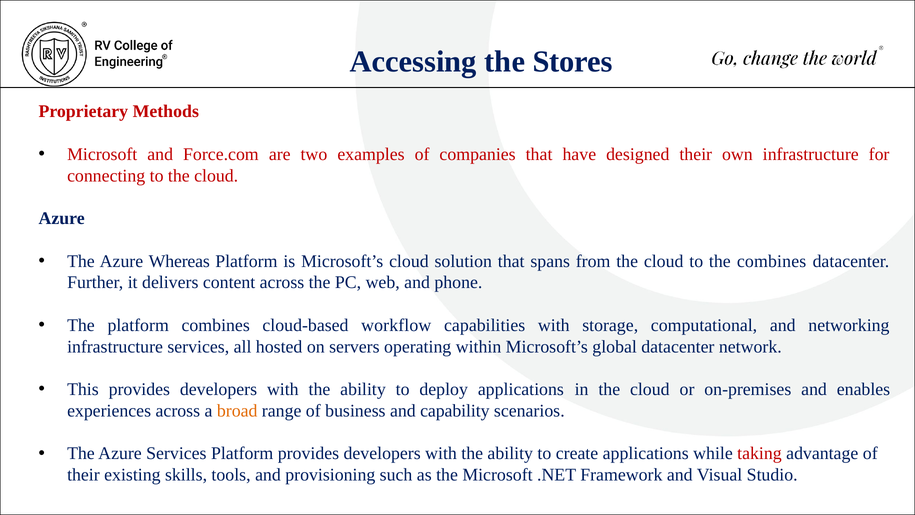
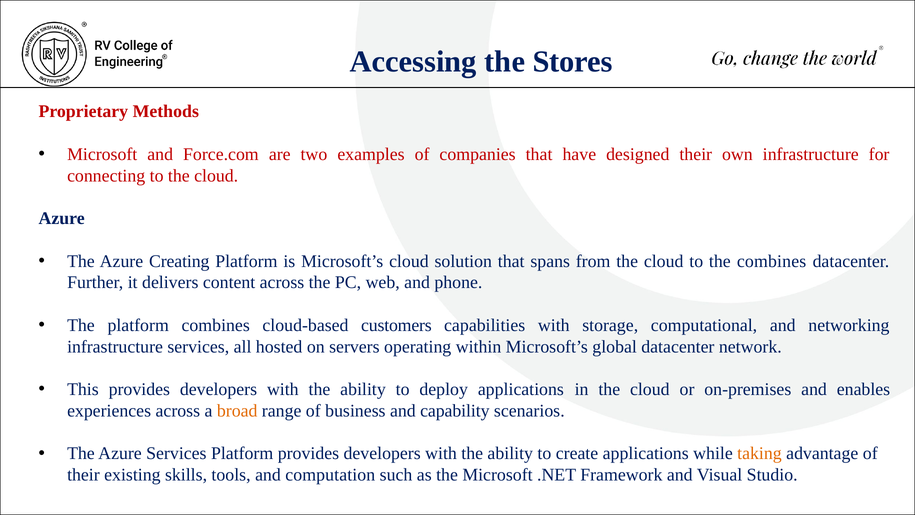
Whereas: Whereas -> Creating (179, 261)
workflow: workflow -> customers (396, 325)
taking colour: red -> orange (759, 453)
provisioning: provisioning -> computation (330, 475)
